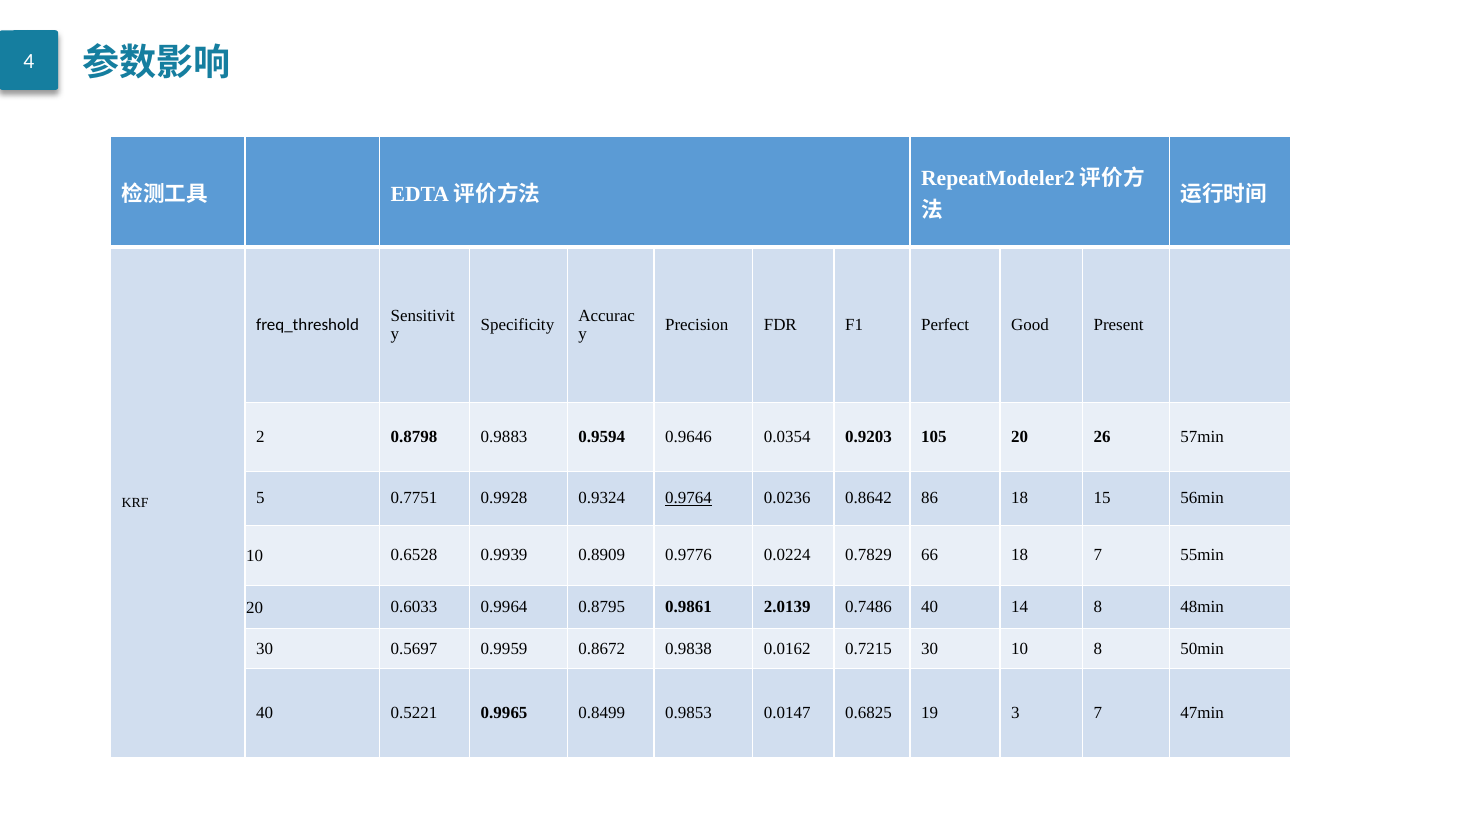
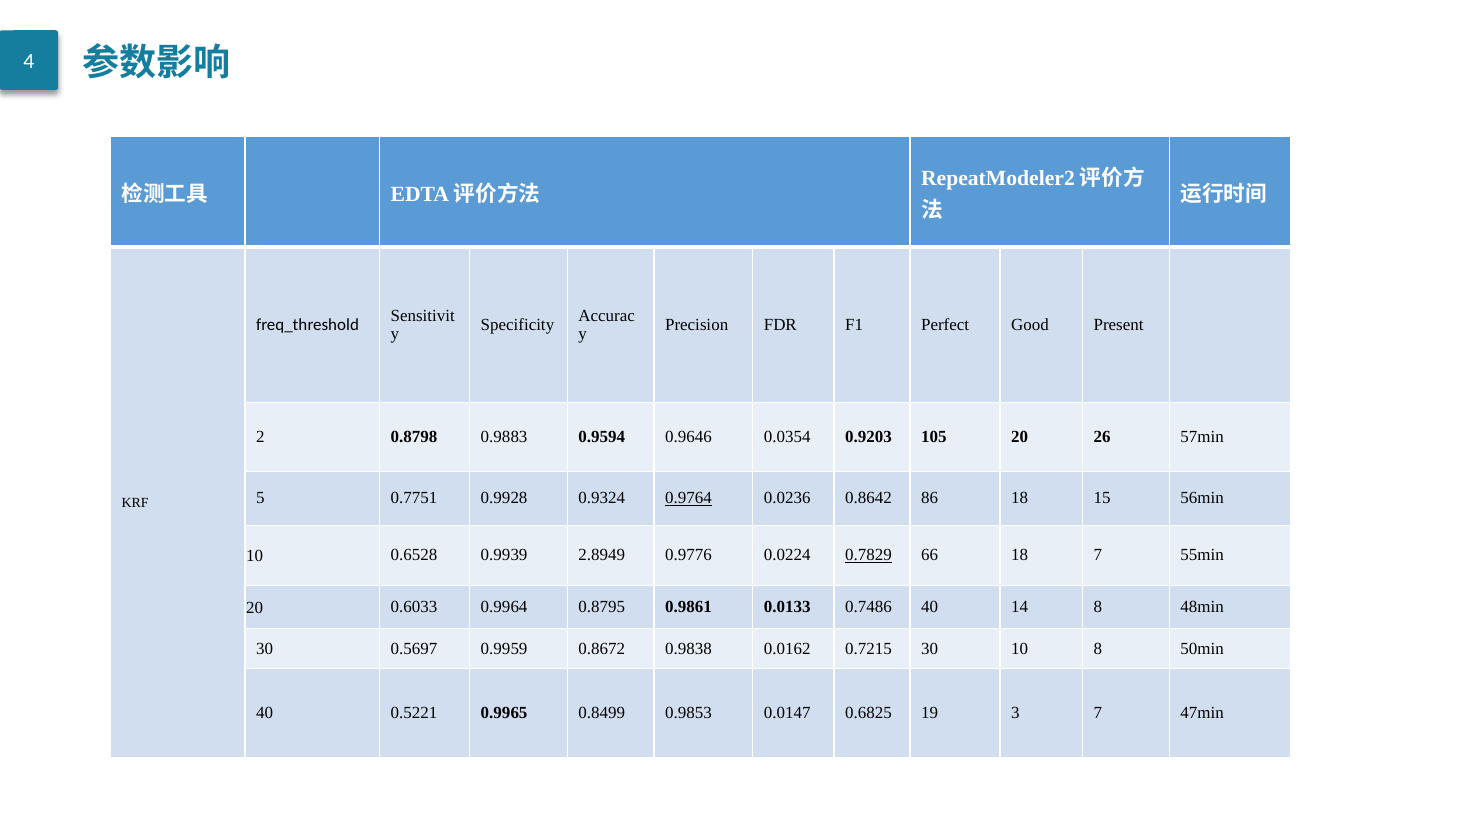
0.8909: 0.8909 -> 2.8949 (602, 556)
0.7829 underline: none -> present (869, 556)
2.0139: 2.0139 -> 0.0133 (787, 608)
